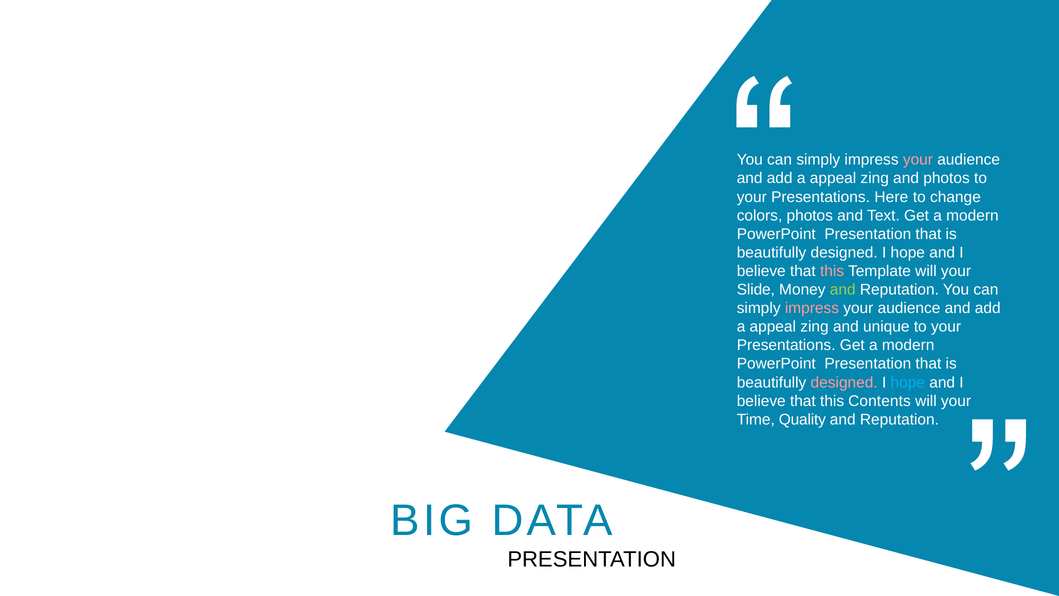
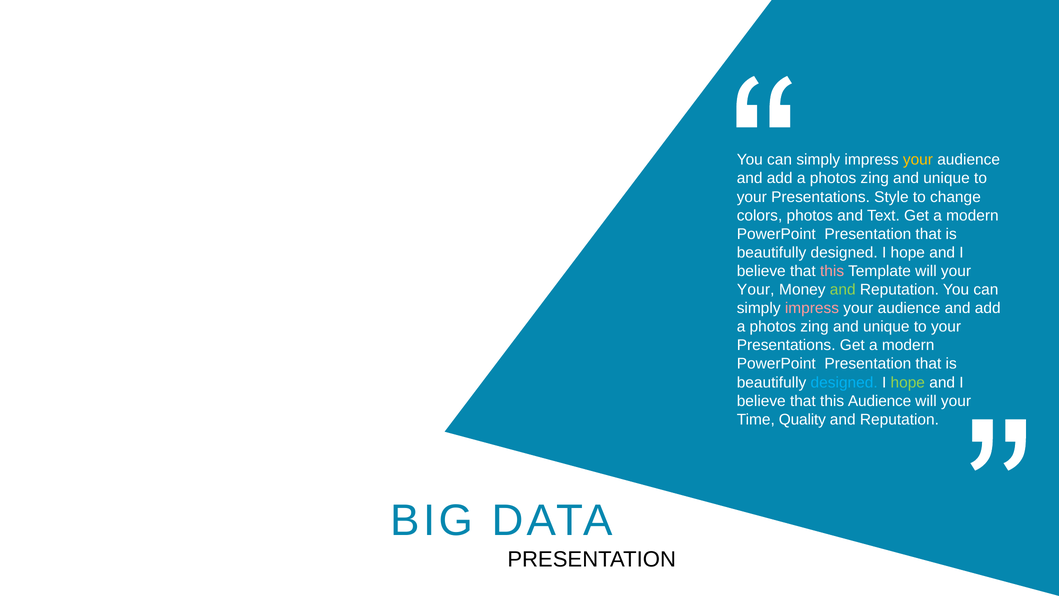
your colour: pink -> yellow (918, 160)
appeal: appeal -> photos (833, 178)
photos: photos -> unique (947, 178)
Here: Here -> Style (891, 197)
Slide: Slide -> Your (756, 290)
appeal: appeal -> photos (773, 327)
designed colour: pink -> light blue (844, 382)
hope colour: light blue -> light green (908, 382)
this Contents: Contents -> Audience (880, 401)
